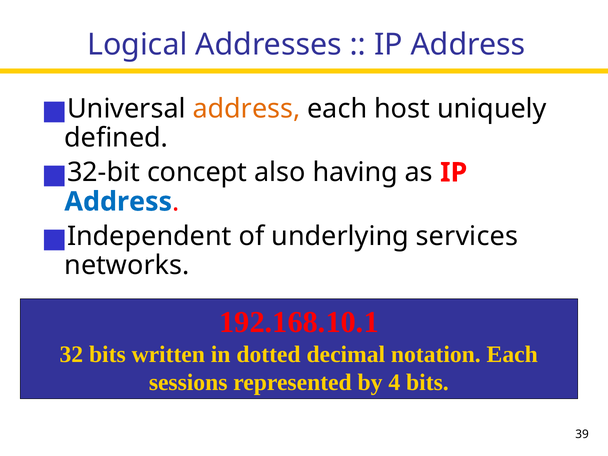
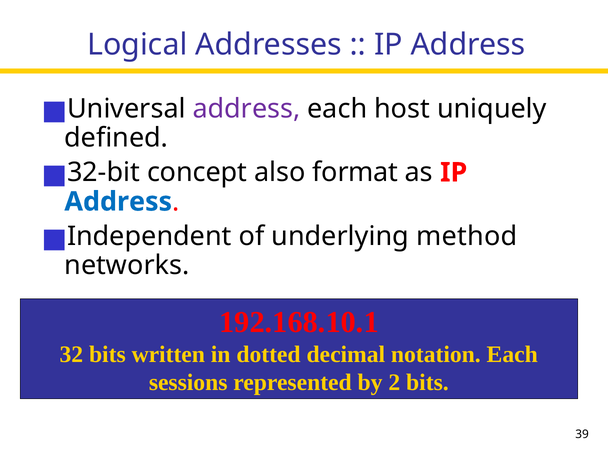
address colour: orange -> purple (246, 109)
having: having -> format (355, 173)
services: services -> method (467, 236)
4: 4 -> 2 (394, 383)
